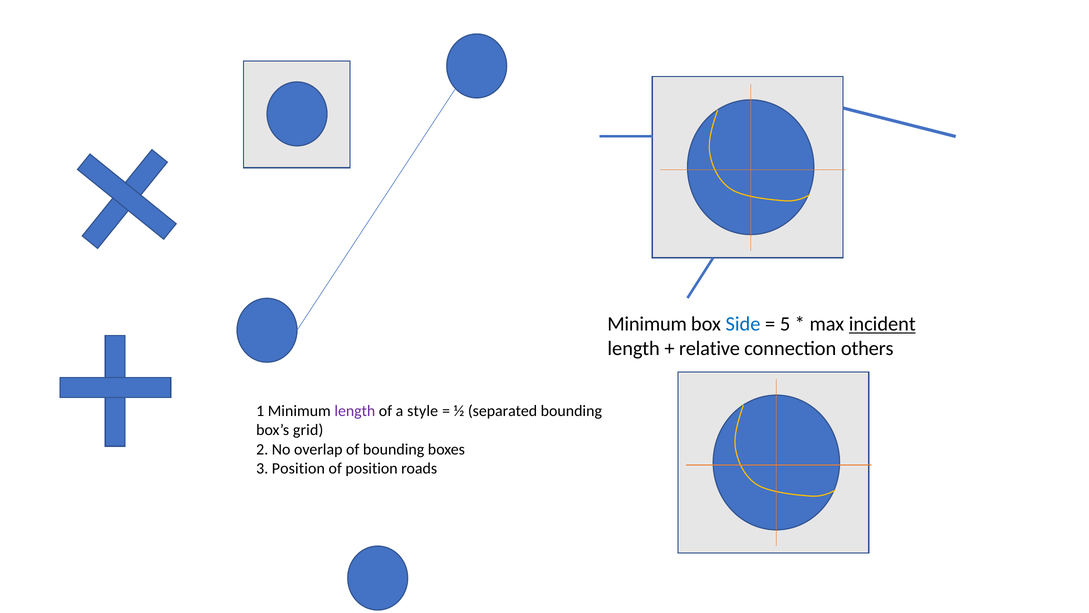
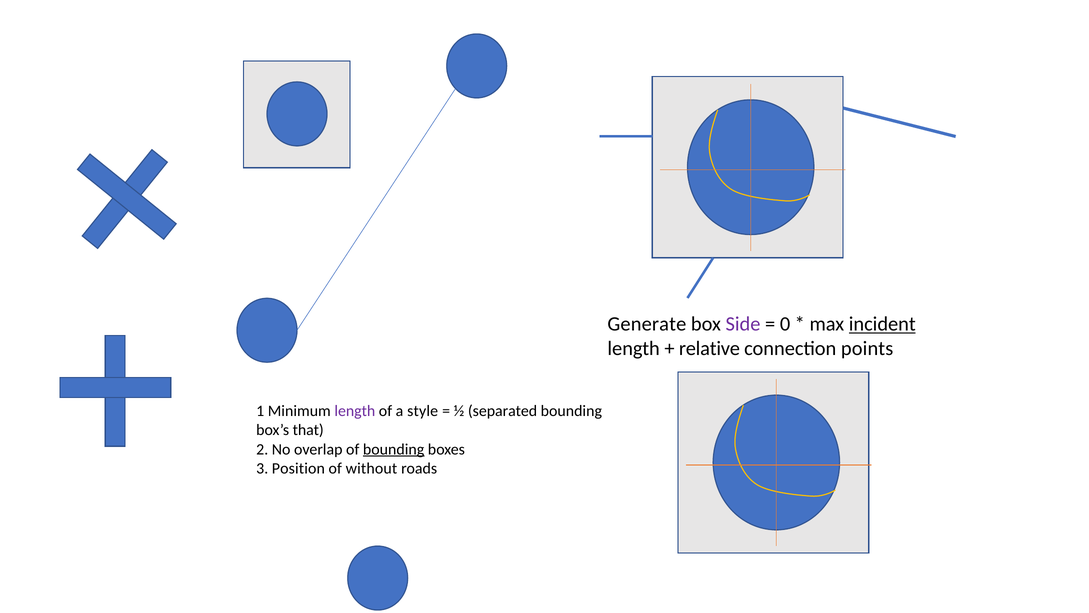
Minimum: Minimum -> Generate (647, 324)
Side colour: blue -> purple (743, 324)
5: 5 -> 0 (785, 324)
others: others -> points (867, 348)
grid: grid -> that (308, 430)
bounding underline: none -> present (394, 449)
of position: position -> without (371, 468)
